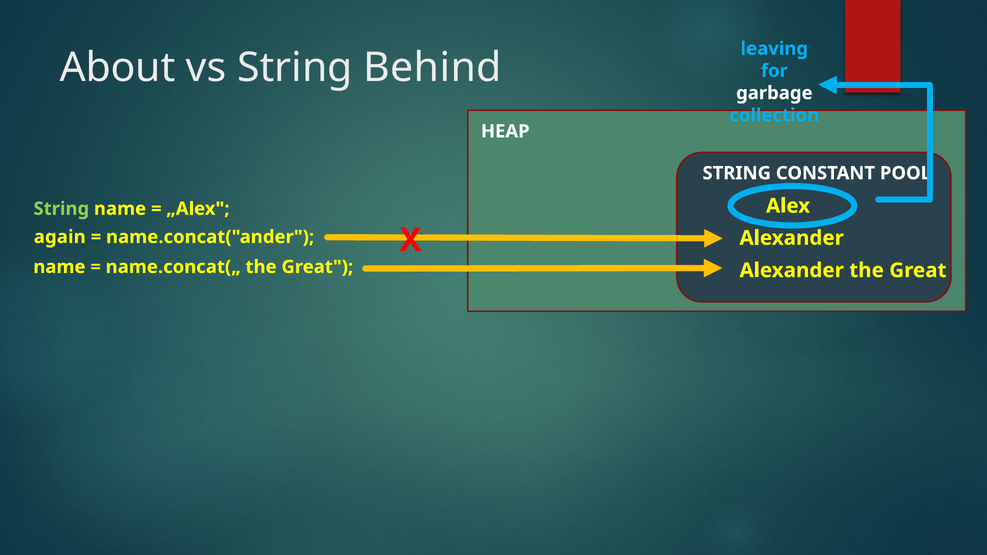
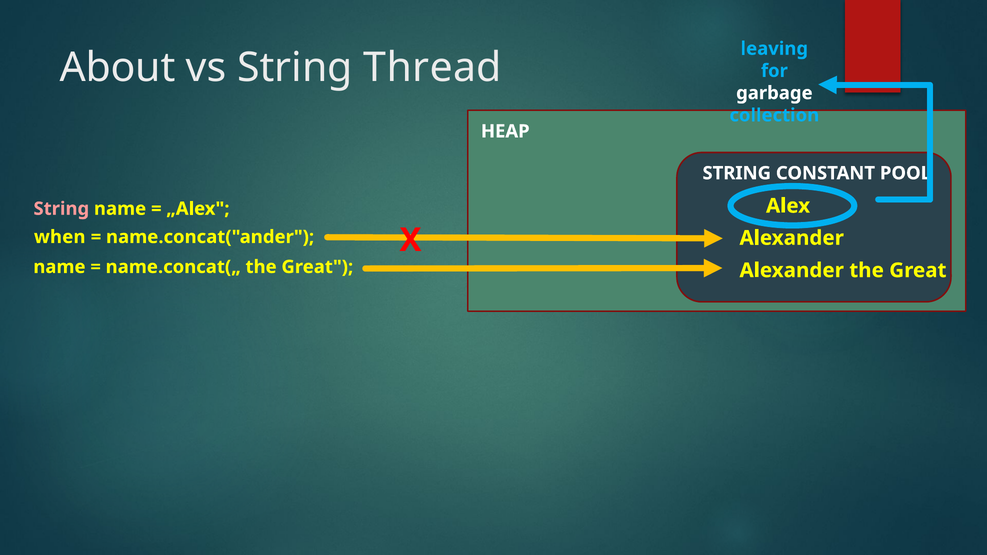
Behind: Behind -> Thread (433, 68)
String colour: light green -> pink (61, 209)
again: again -> when (60, 237)
